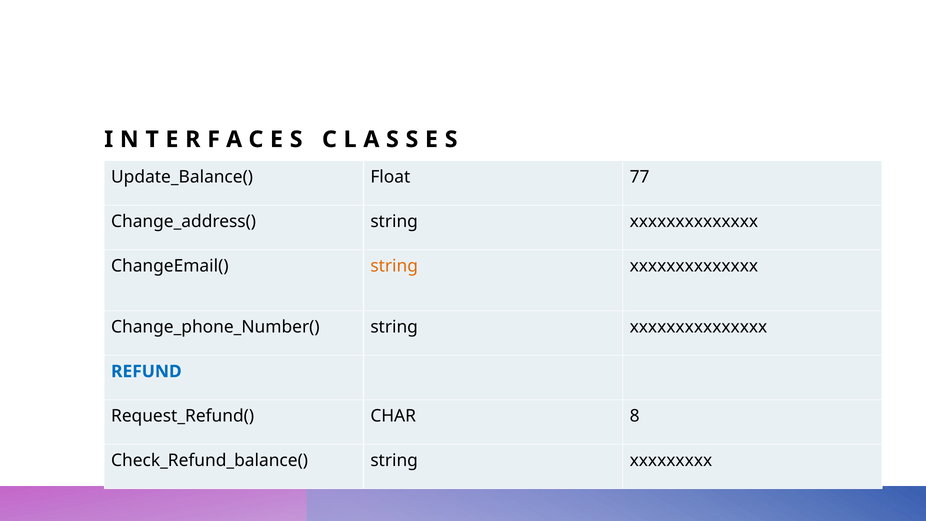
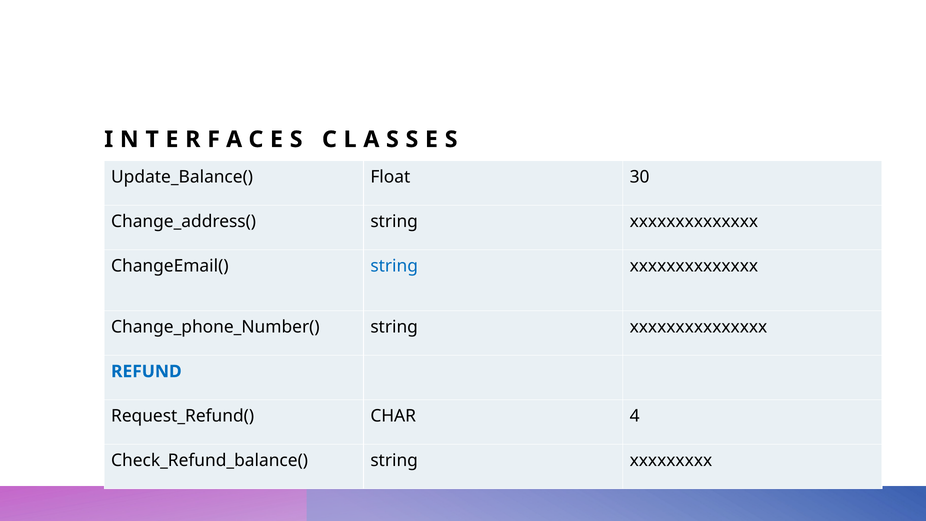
77: 77 -> 30 (640, 177)
string colour: orange -> blue (394, 266)
8: 8 -> 4 (635, 416)
